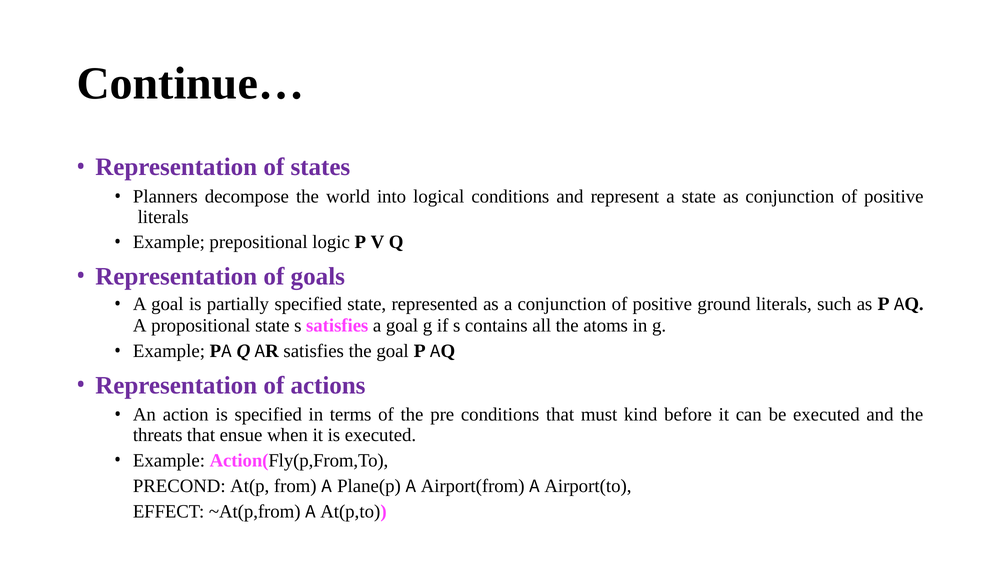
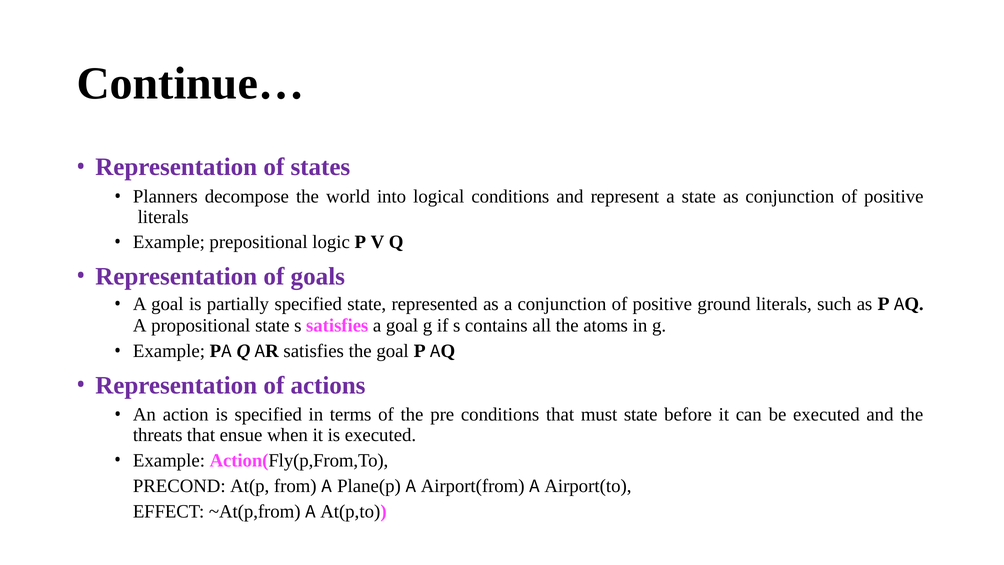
must kind: kind -> state (641, 415)
